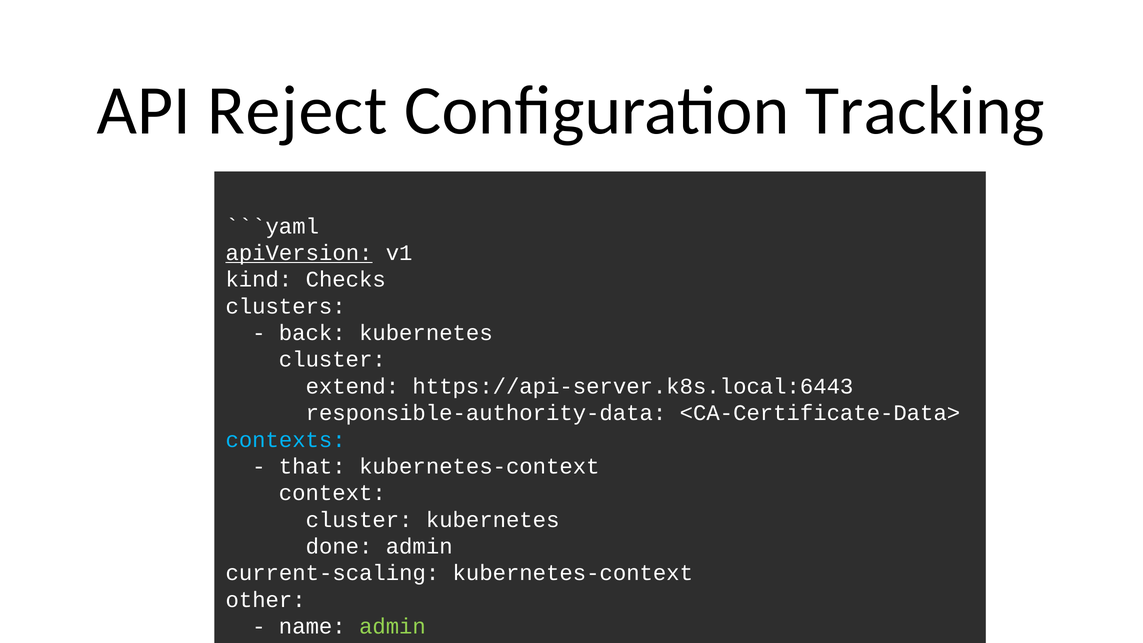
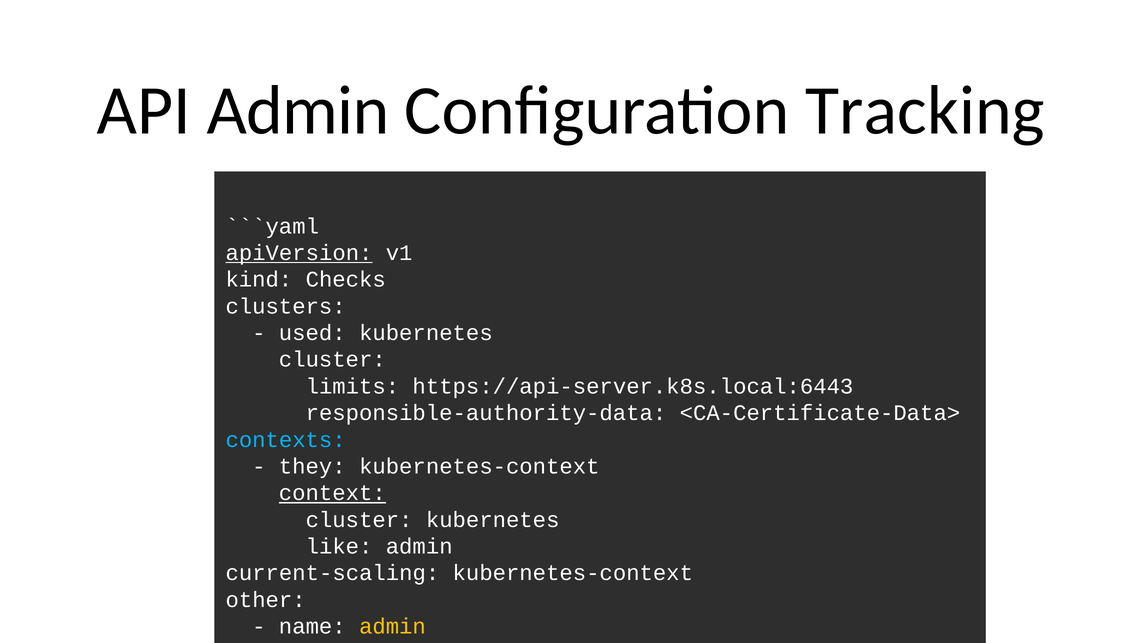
API Reject: Reject -> Admin (298, 111)
back: back -> used (312, 333)
extend: extend -> limits (352, 386)
that: that -> they (312, 466)
context underline: none -> present (332, 493)
done: done -> like (339, 546)
admin colour: light green -> yellow (392, 626)
